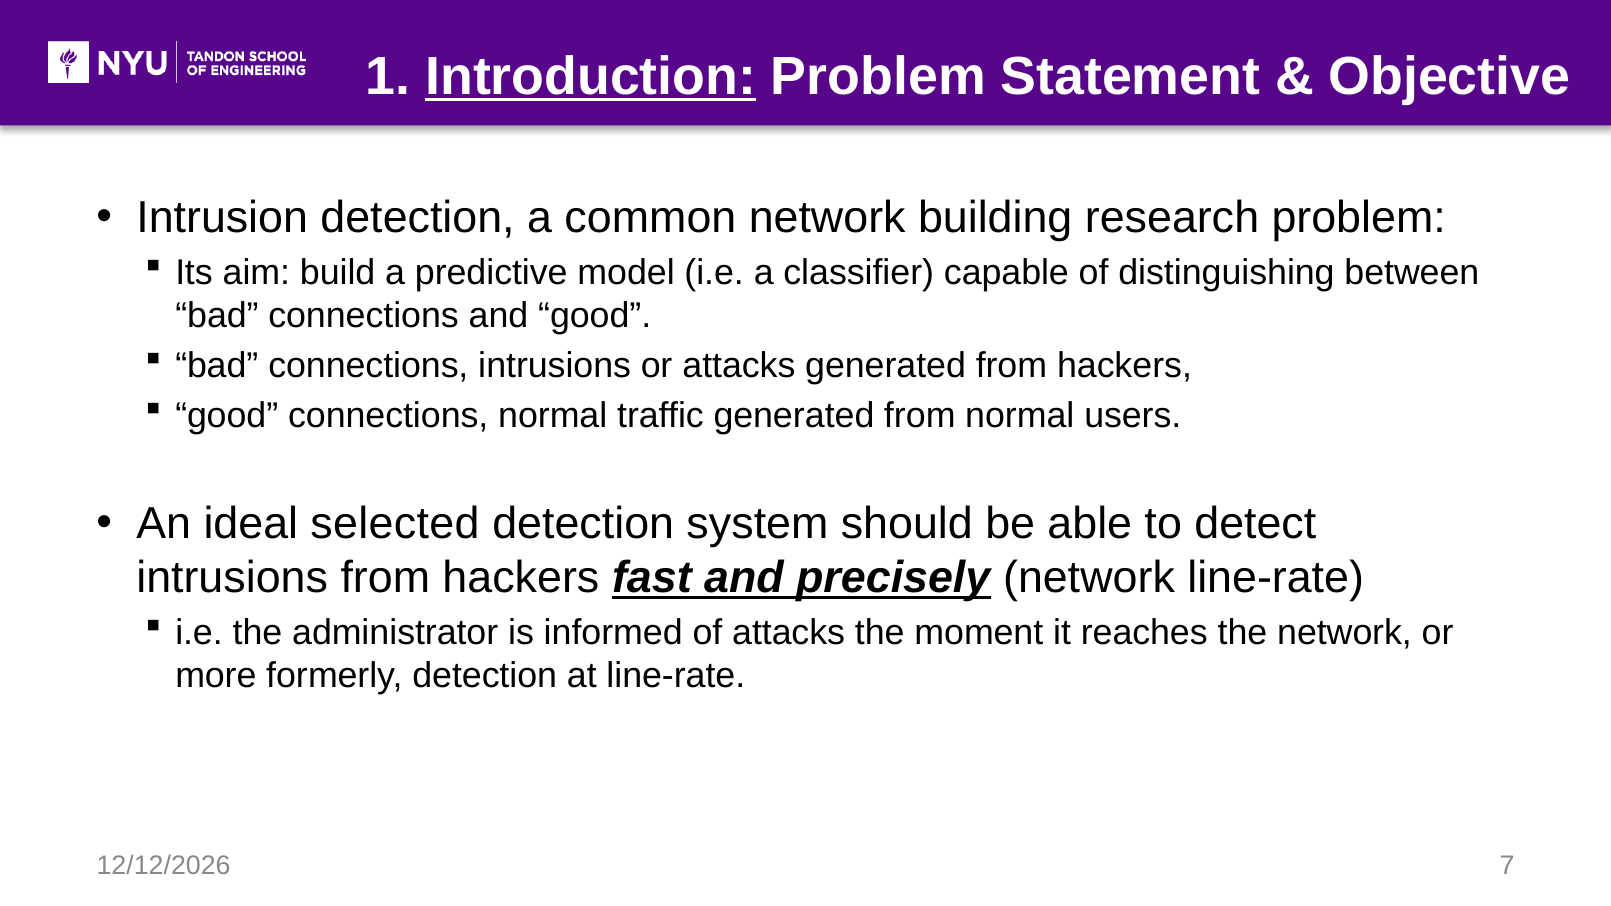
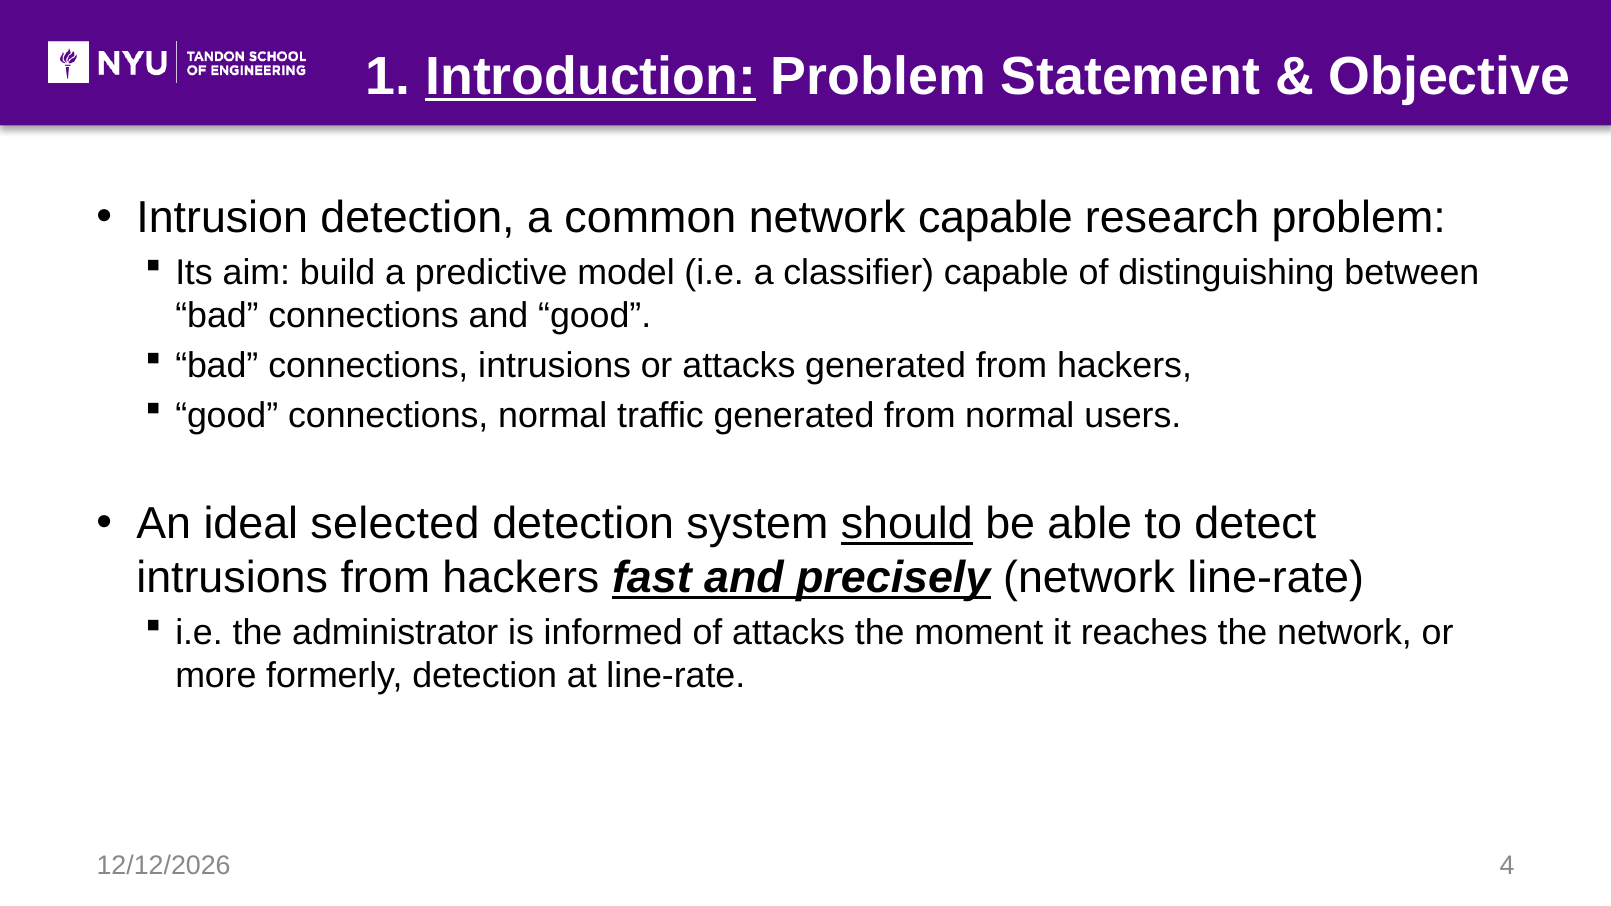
network building: building -> capable (995, 218)
should underline: none -> present (907, 524)
7: 7 -> 4 (1507, 866)
